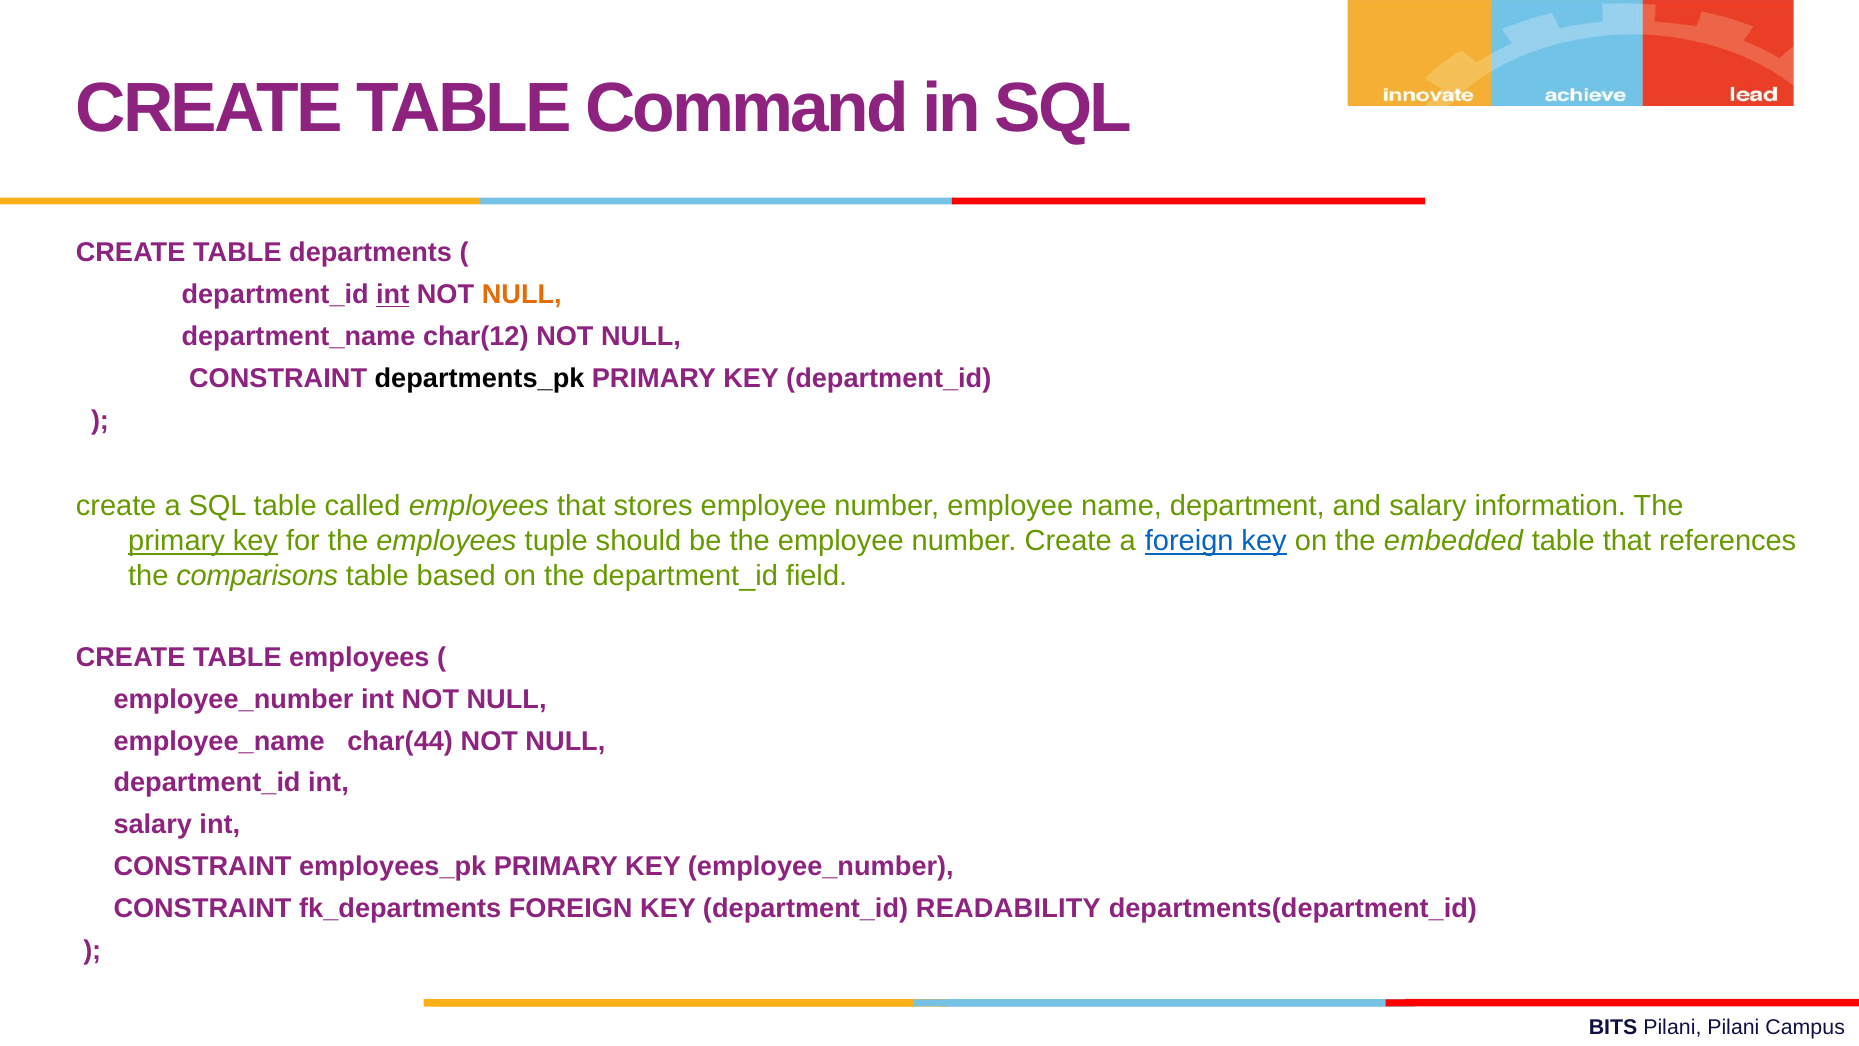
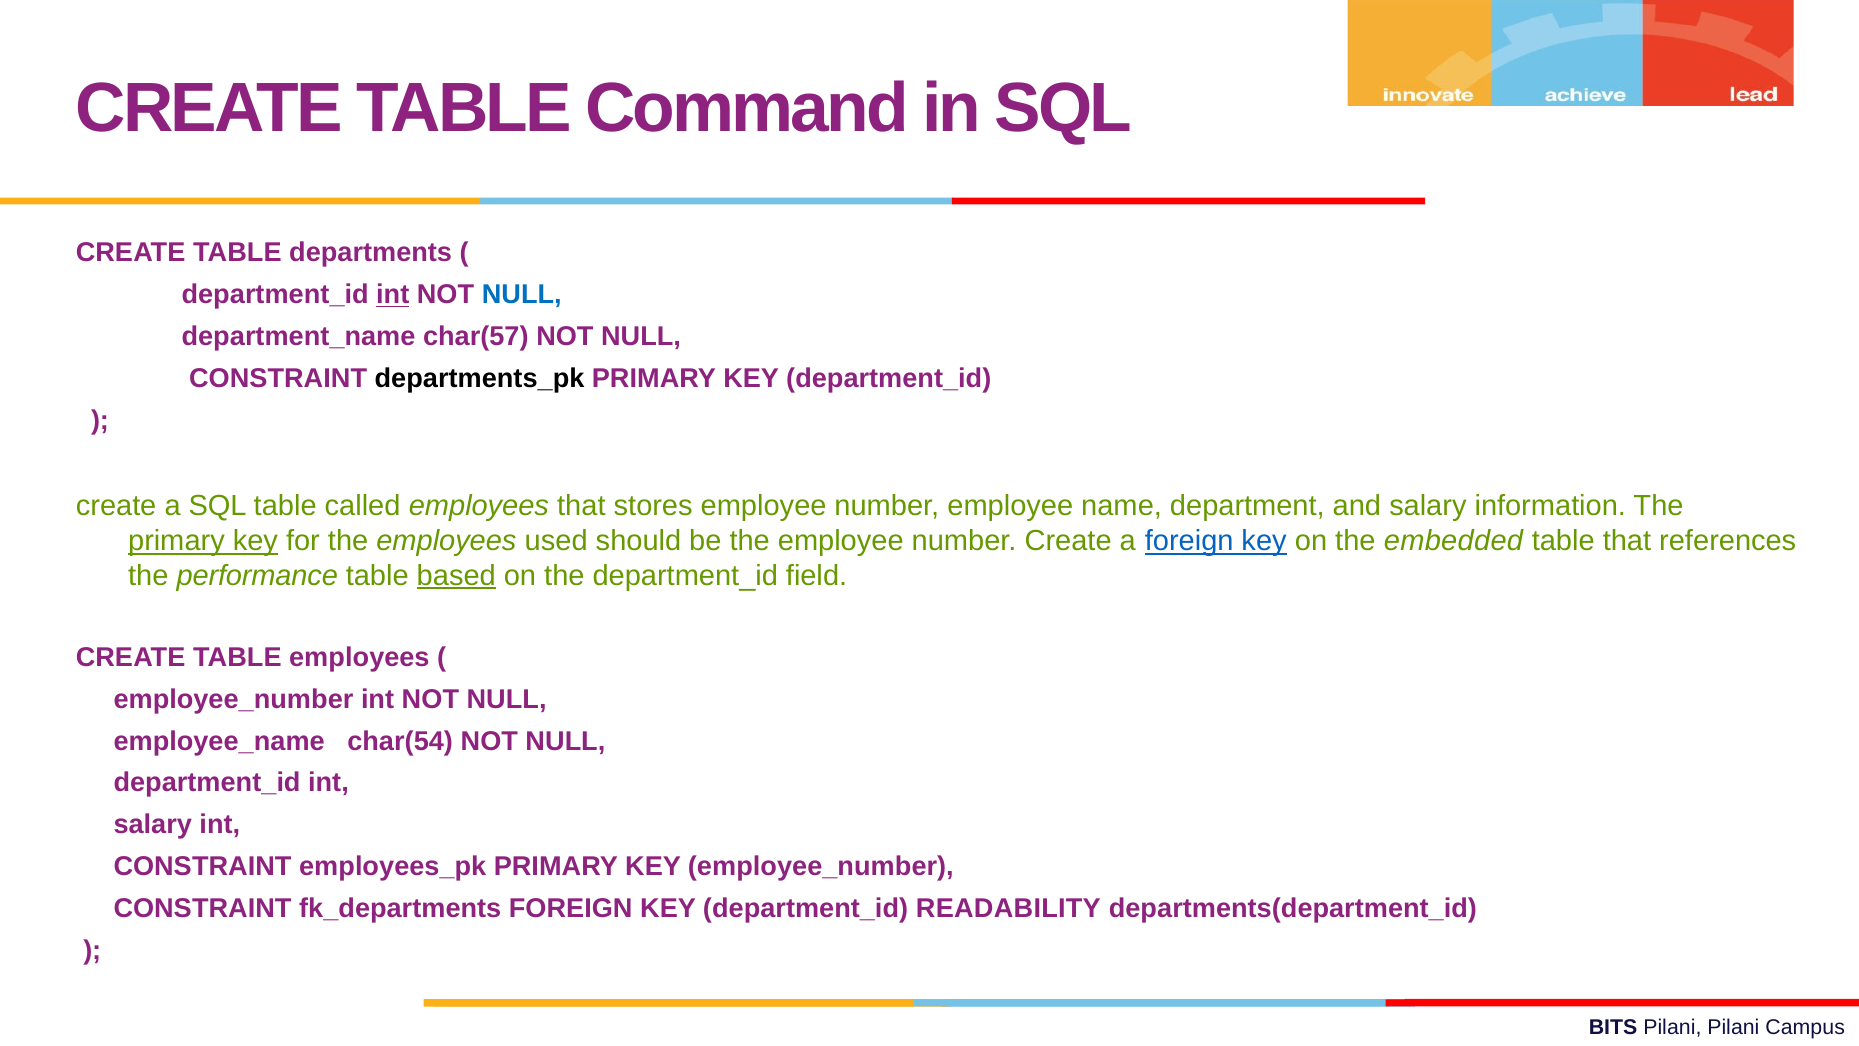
NULL colour: orange -> blue (522, 295)
char(12: char(12 -> char(57 (476, 337)
tuple: tuple -> used (556, 541)
comparisons: comparisons -> performance (257, 576)
based underline: none -> present (456, 576)
char(44: char(44 -> char(54 (400, 741)
